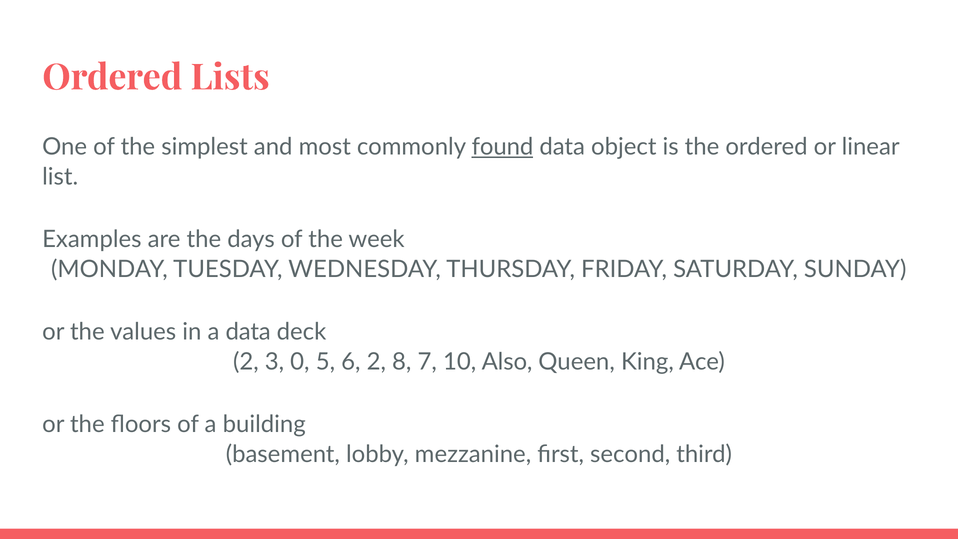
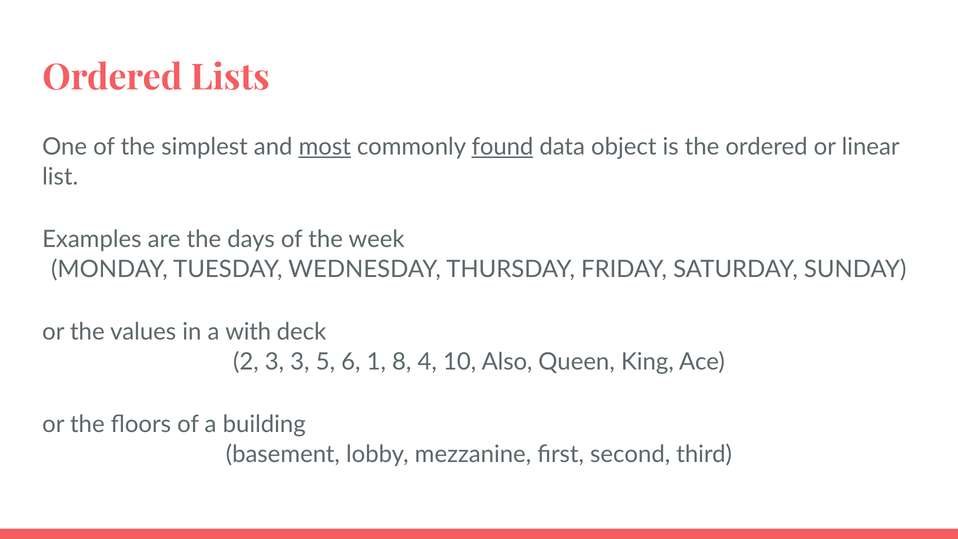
most underline: none -> present (325, 147)
a data: data -> with (248, 332)
3 0: 0 -> 3 (300, 362)
6 2: 2 -> 1 (376, 362)
7: 7 -> 4 (427, 362)
